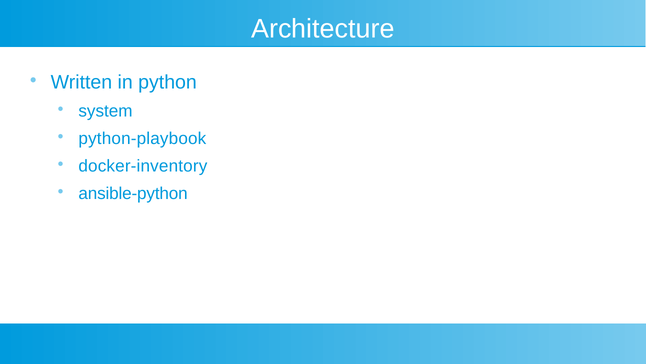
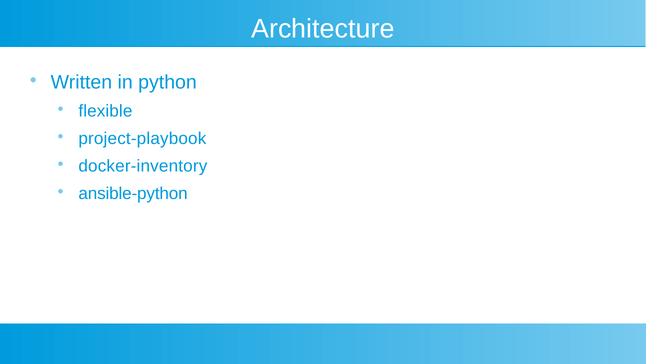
system: system -> flexible (105, 111)
python-playbook: python-playbook -> project-playbook (142, 138)
